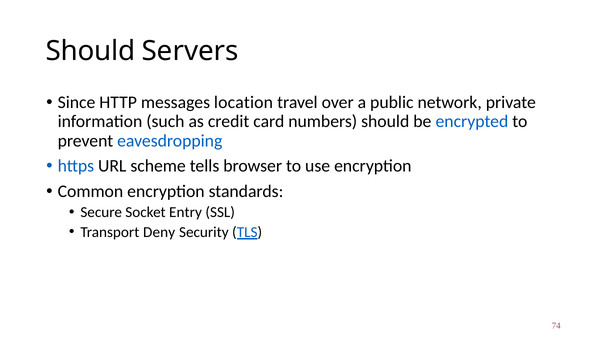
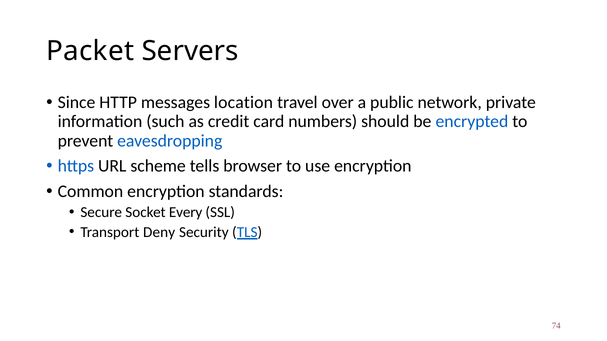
Should: Should -> Packet (90, 51)
Entry: Entry -> Every (186, 213)
